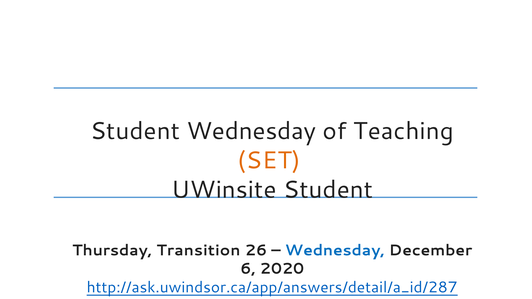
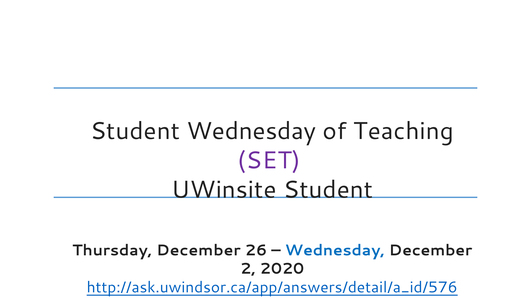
SET colour: orange -> purple (269, 161)
Thursday Transition: Transition -> December (198, 250)
6: 6 -> 2 (248, 269)
http://ask.uwindsor.ca/app/answers/detail/a_id/287: http://ask.uwindsor.ca/app/answers/detail/a_id/287 -> http://ask.uwindsor.ca/app/answers/detail/a_id/576 (272, 288)
